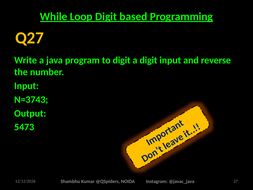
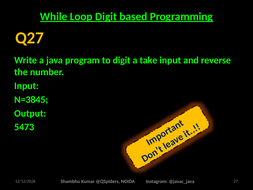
a digit: digit -> take (148, 60)
N=3743: N=3743 -> N=3845 (31, 99)
